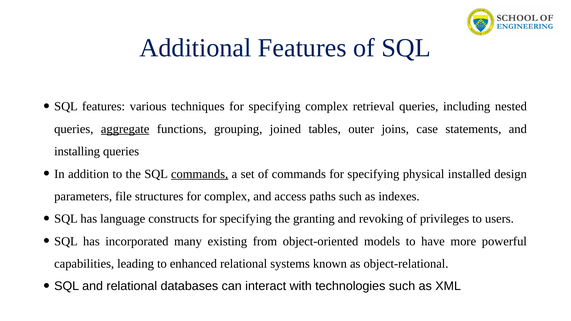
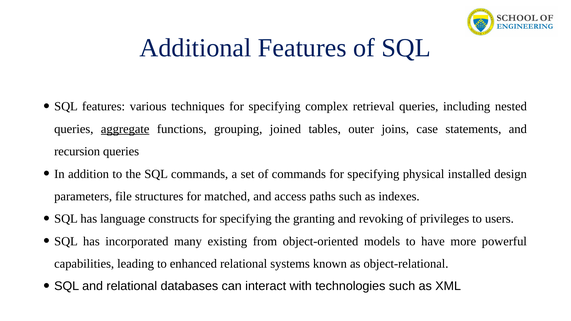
installing: installing -> recursion (77, 152)
commands underline: present -> none (200, 174)
for complex: complex -> matched (227, 196)
